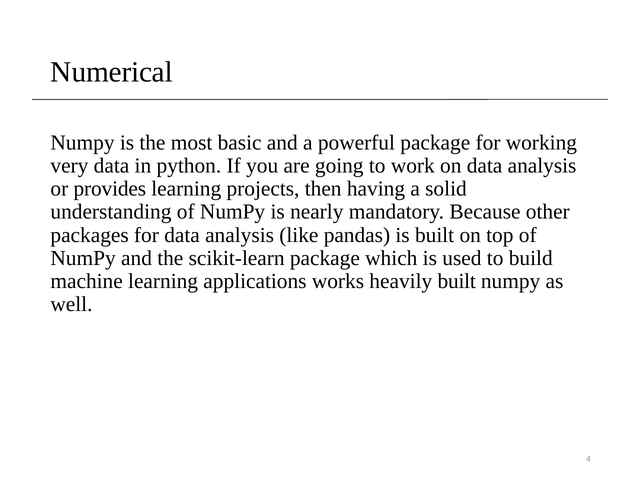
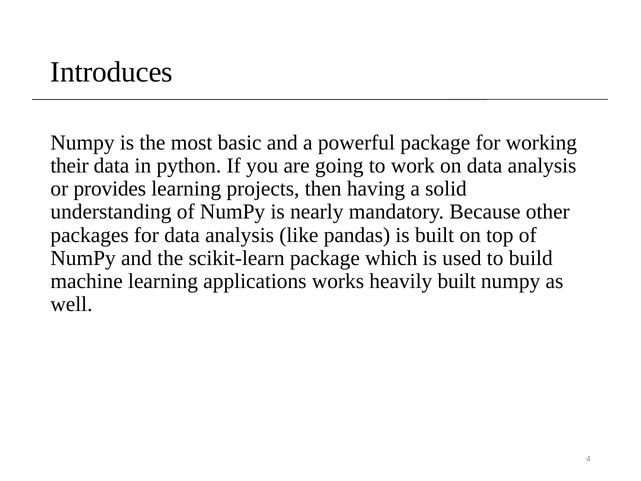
Numerical: Numerical -> Introduces (112, 72)
very: very -> their (70, 166)
